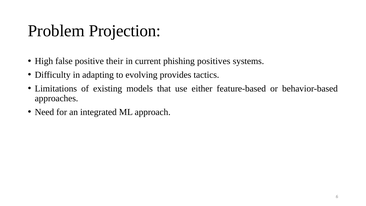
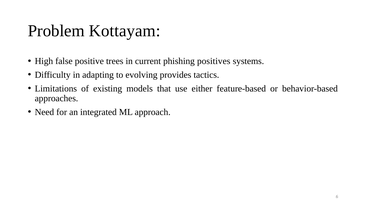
Projection: Projection -> Kottayam (125, 31)
their: their -> trees (115, 61)
